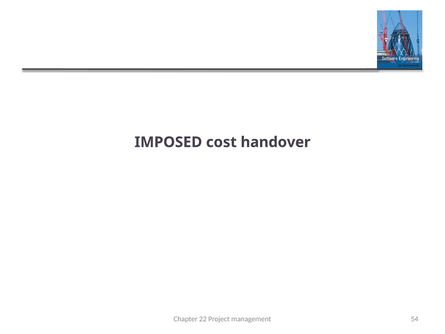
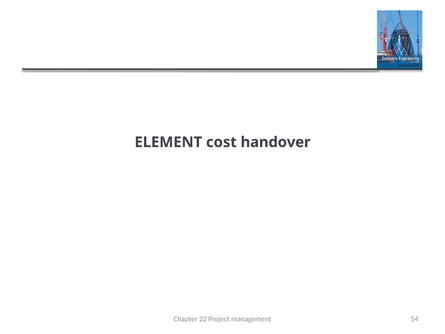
IMPOSED: IMPOSED -> ELEMENT (168, 142)
